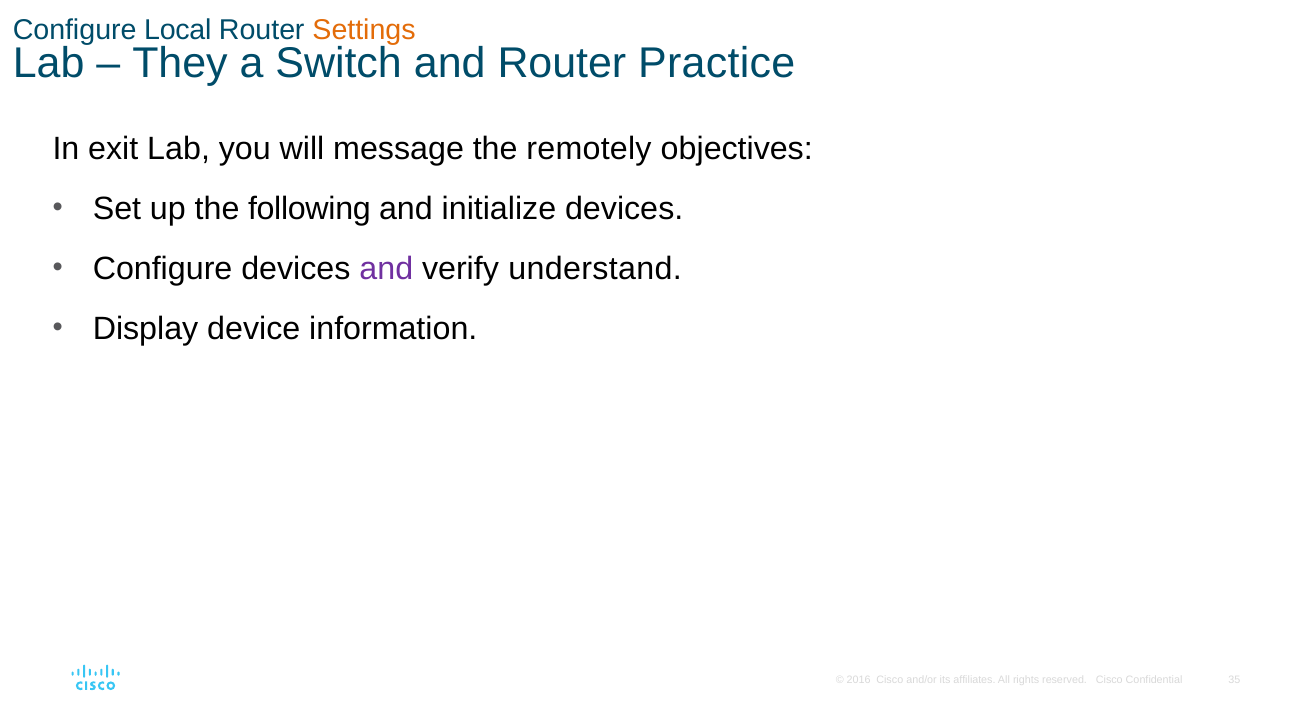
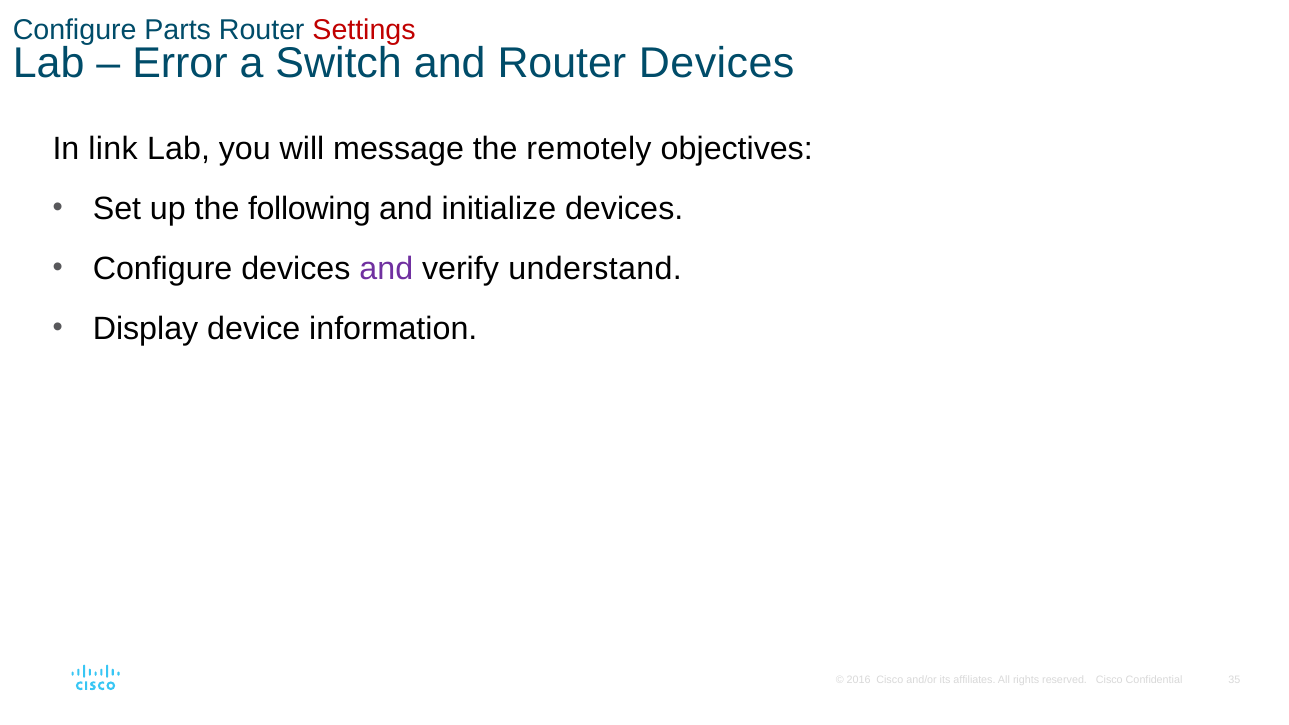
Local: Local -> Parts (178, 30)
Settings colour: orange -> red (364, 30)
They: They -> Error (180, 63)
Router Practice: Practice -> Devices (717, 63)
exit: exit -> link (113, 149)
